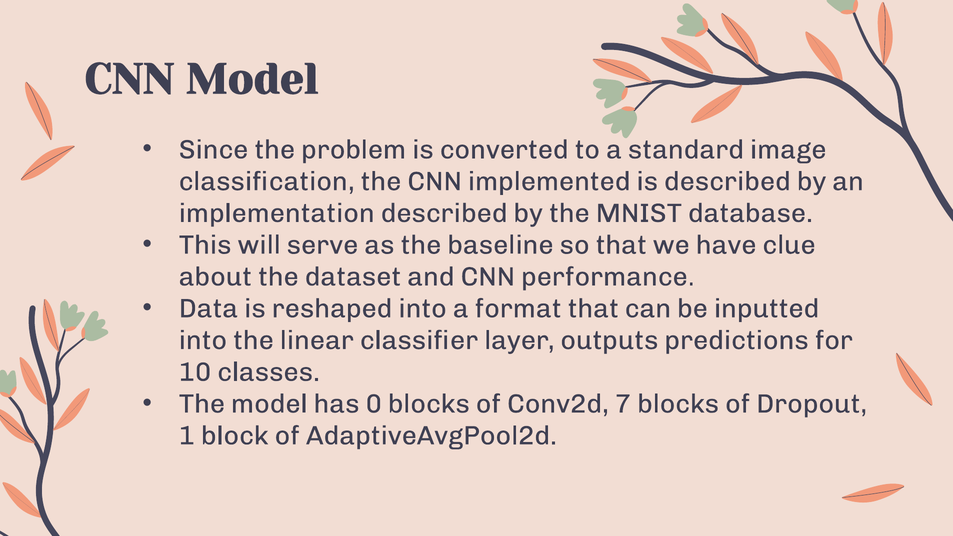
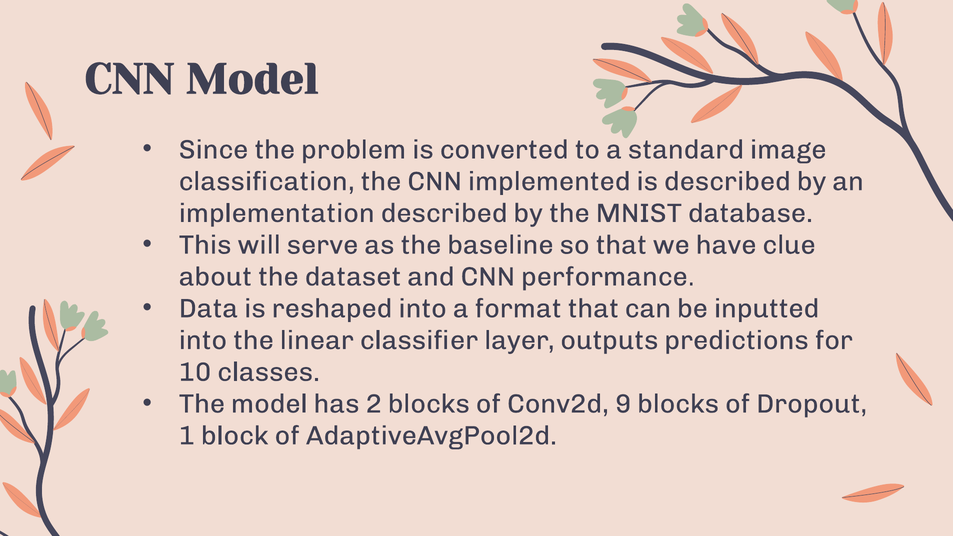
0: 0 -> 2 (374, 404)
7: 7 -> 9 (623, 404)
